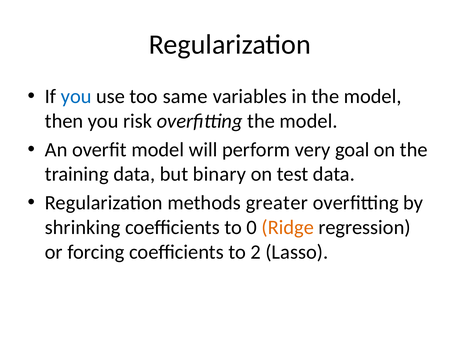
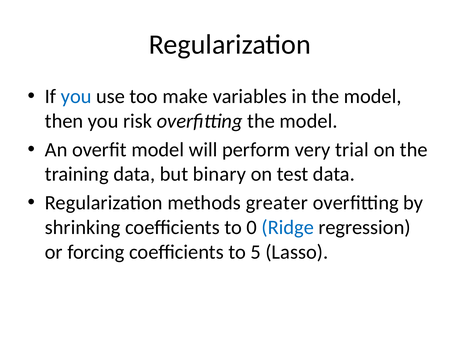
same: same -> make (185, 96)
goal: goal -> trial (352, 150)
Ridge colour: orange -> blue (288, 227)
2: 2 -> 5 (256, 252)
